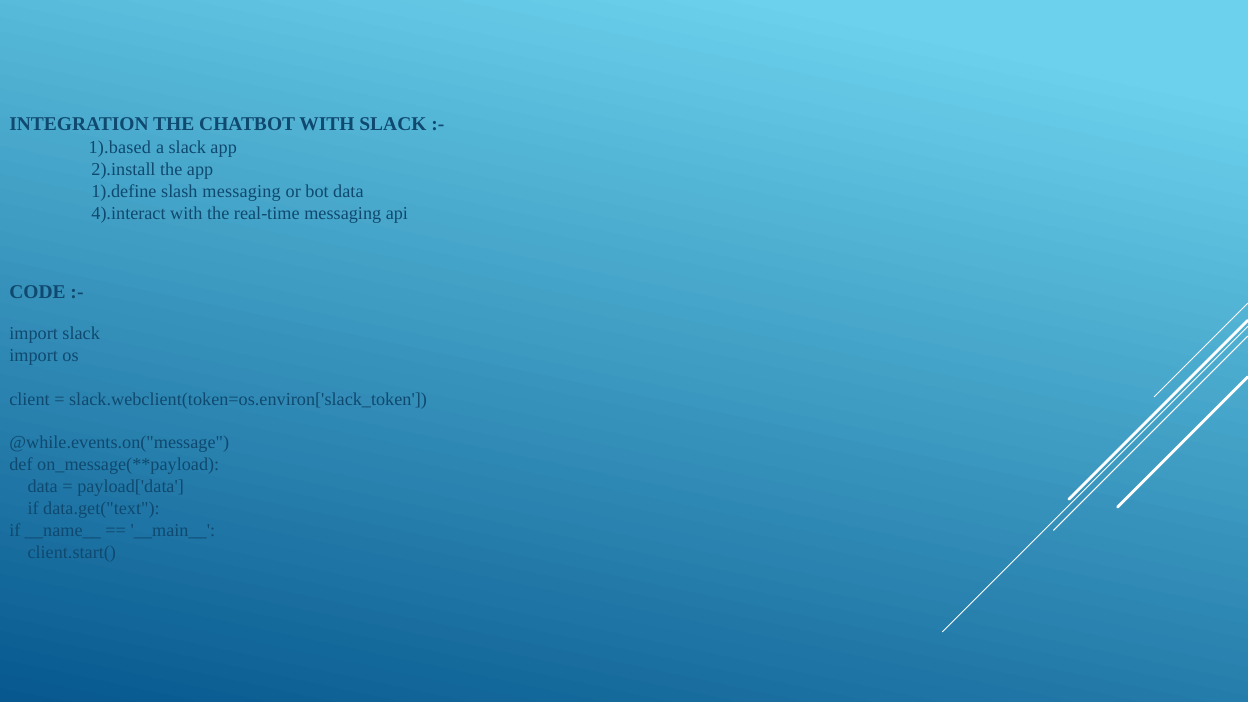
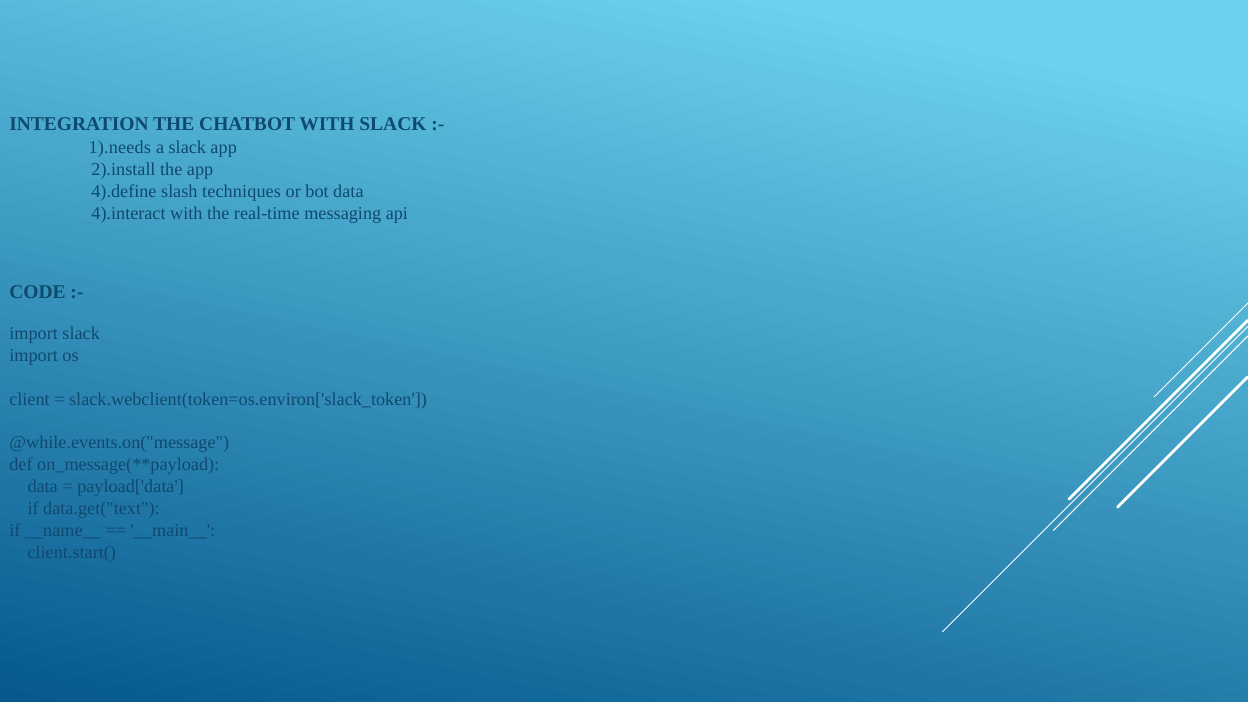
1).based: 1).based -> 1).needs (120, 148)
1).define: 1).define -> 4).define (124, 192)
slash messaging: messaging -> techniques (242, 192)
